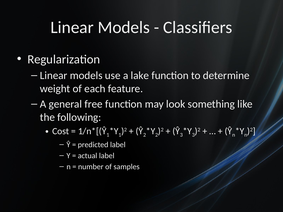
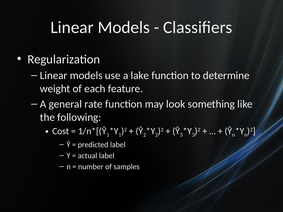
free: free -> rate (94, 104)
